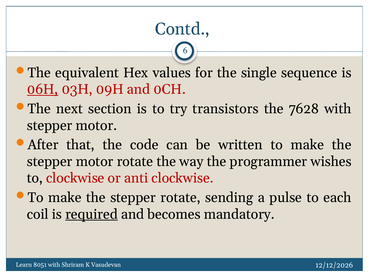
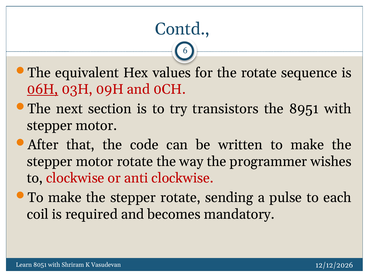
the single: single -> rotate (259, 73)
7628: 7628 -> 8951 (304, 109)
required underline: present -> none (92, 214)
